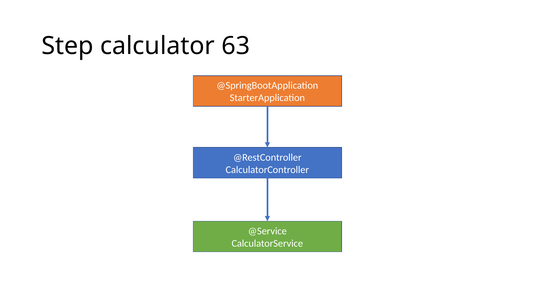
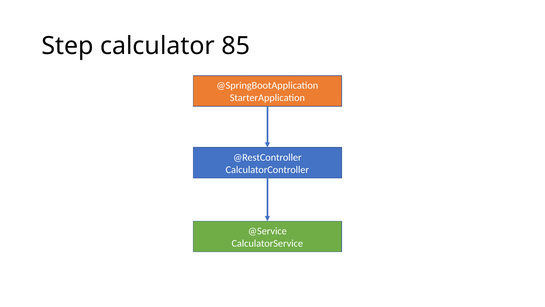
63: 63 -> 85 (236, 46)
